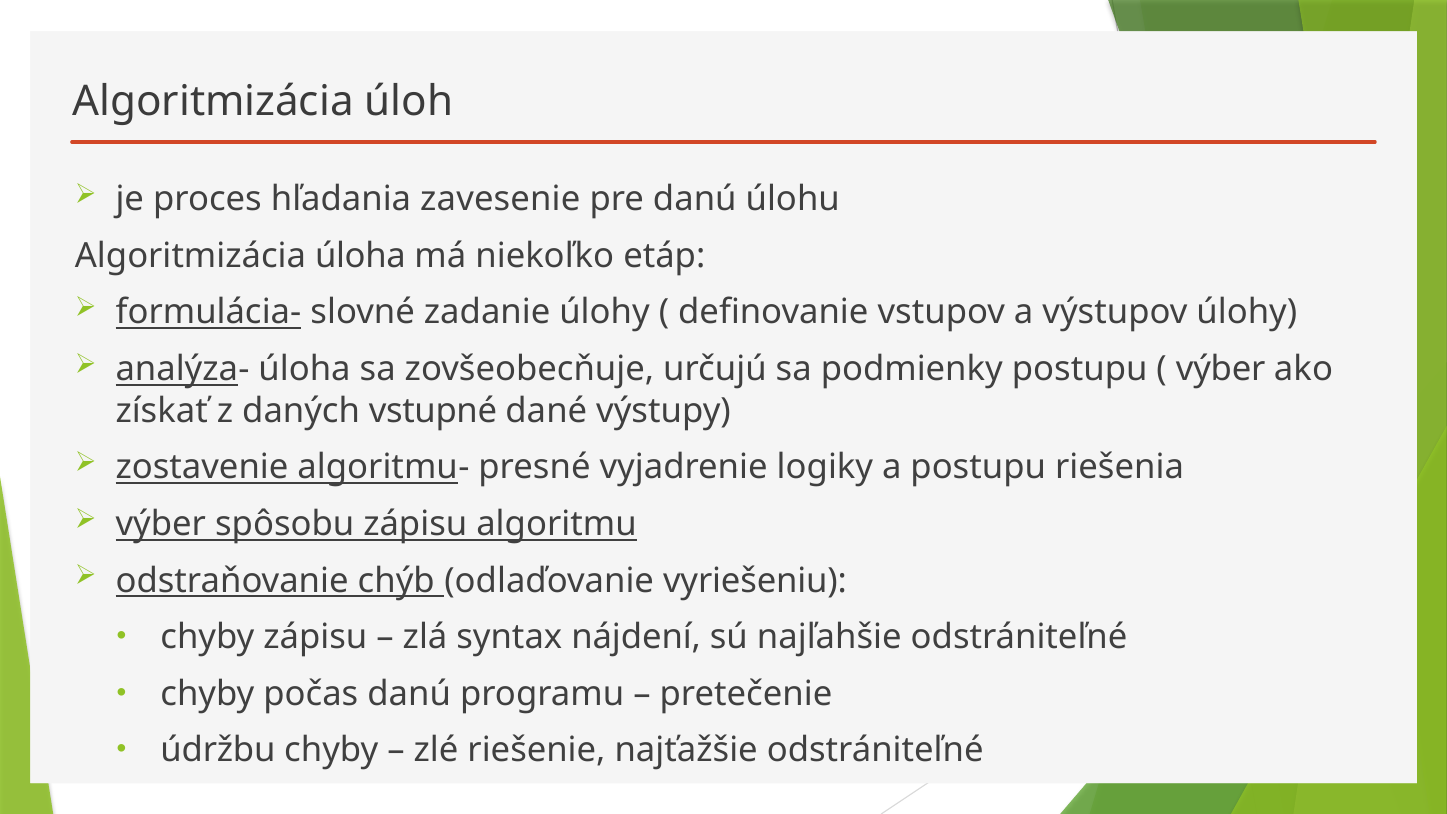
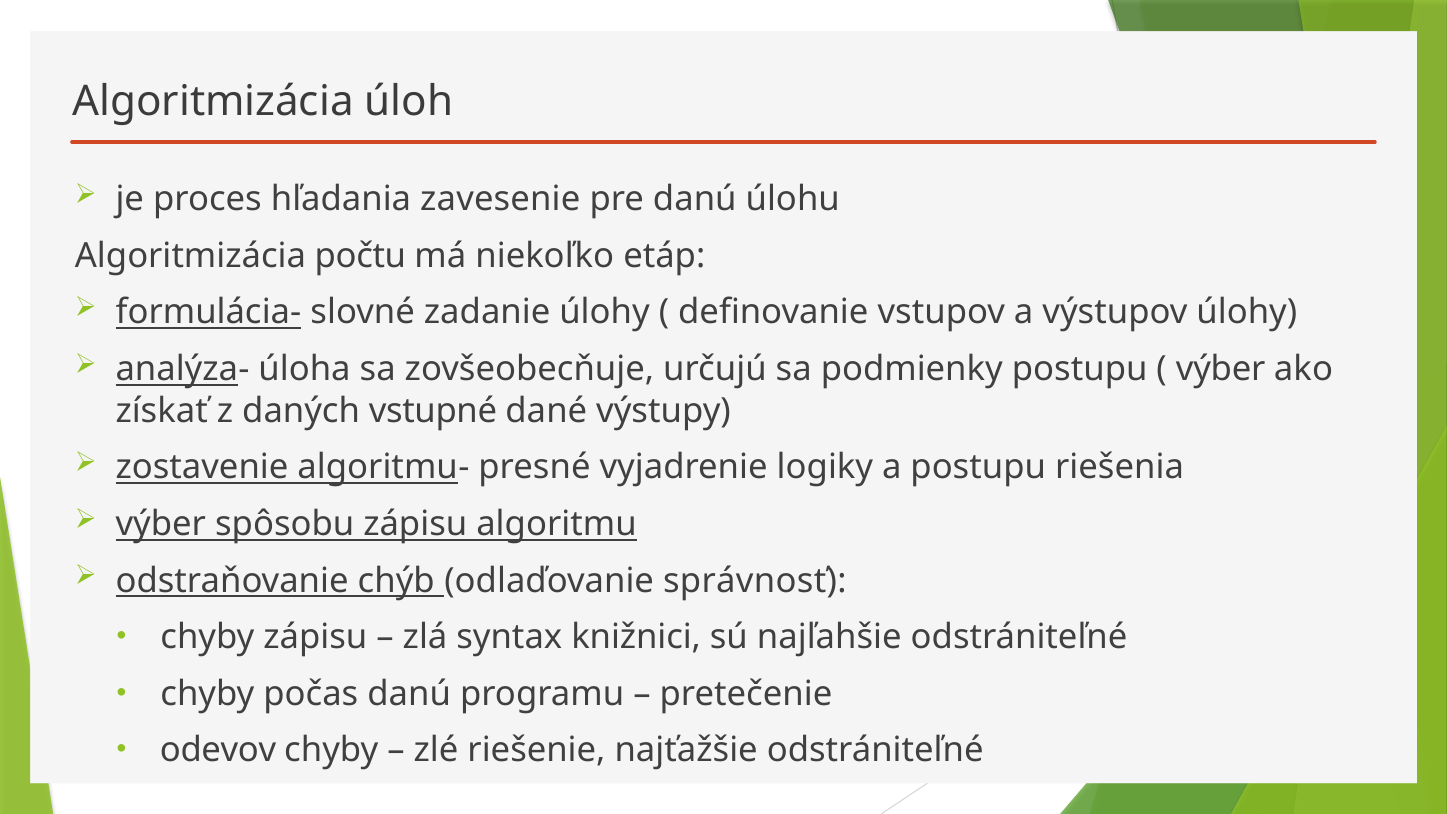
Algoritmizácia úloha: úloha -> počtu (360, 256)
vyriešeniu: vyriešeniu -> správnosť (755, 581)
nájdení: nájdení -> knižnici (636, 637)
údržbu: údržbu -> odevov (218, 750)
